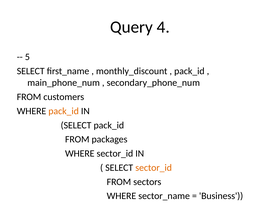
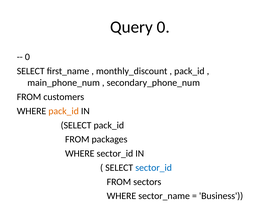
Query 4: 4 -> 0 (163, 27)
5: 5 -> 0 (27, 57)
sector_id colour: orange -> blue (154, 168)
